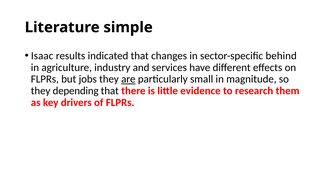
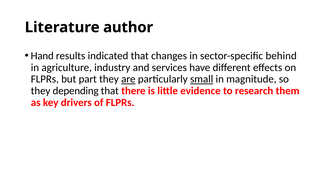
simple: simple -> author (128, 27)
Isaac: Isaac -> Hand (42, 56)
jobs: jobs -> part (88, 79)
small underline: none -> present (202, 79)
